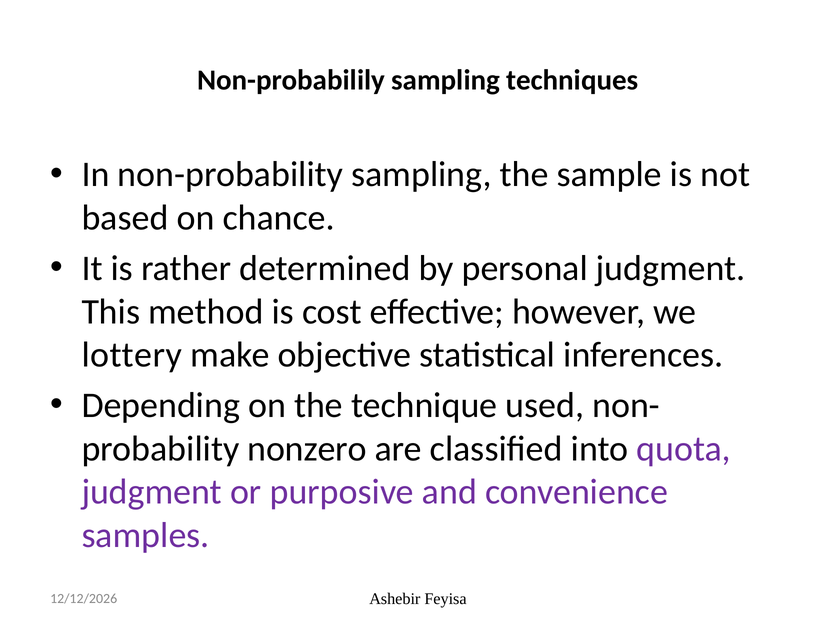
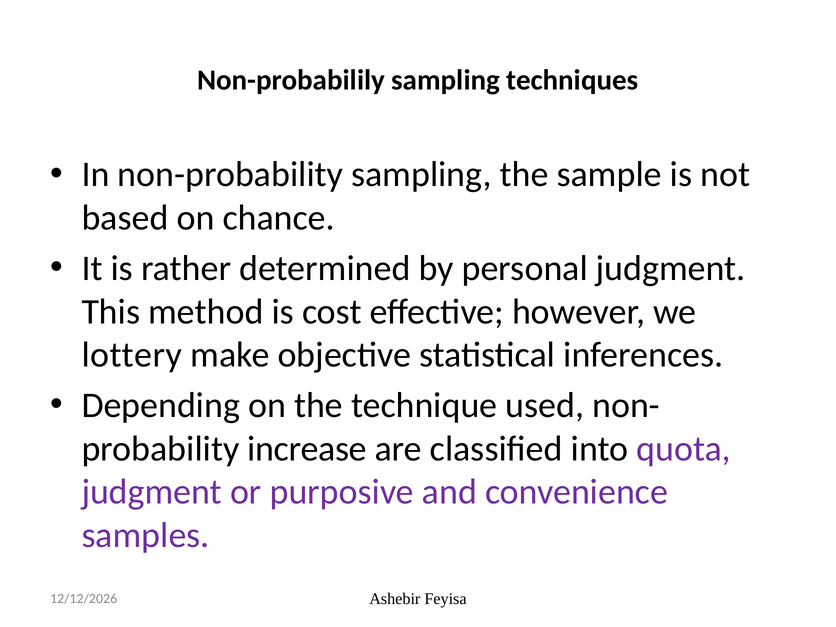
nonzero: nonzero -> increase (307, 449)
